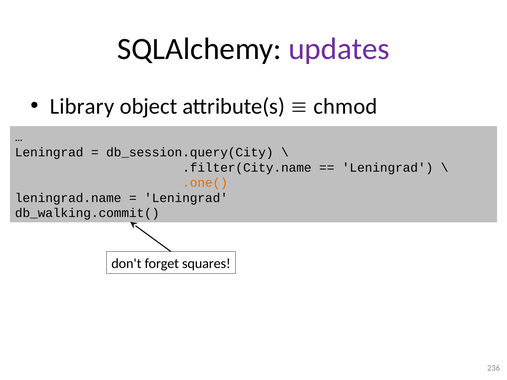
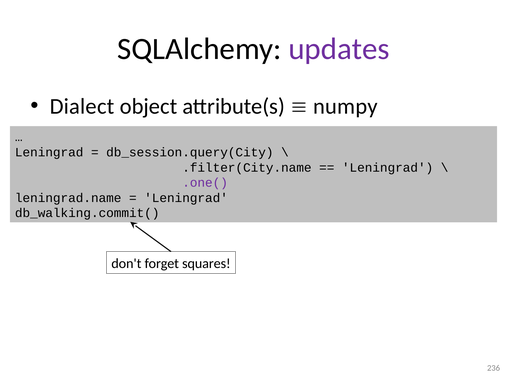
Library: Library -> Dialect (82, 106)
chmod: chmod -> numpy (345, 106)
.one( colour: orange -> purple (205, 183)
